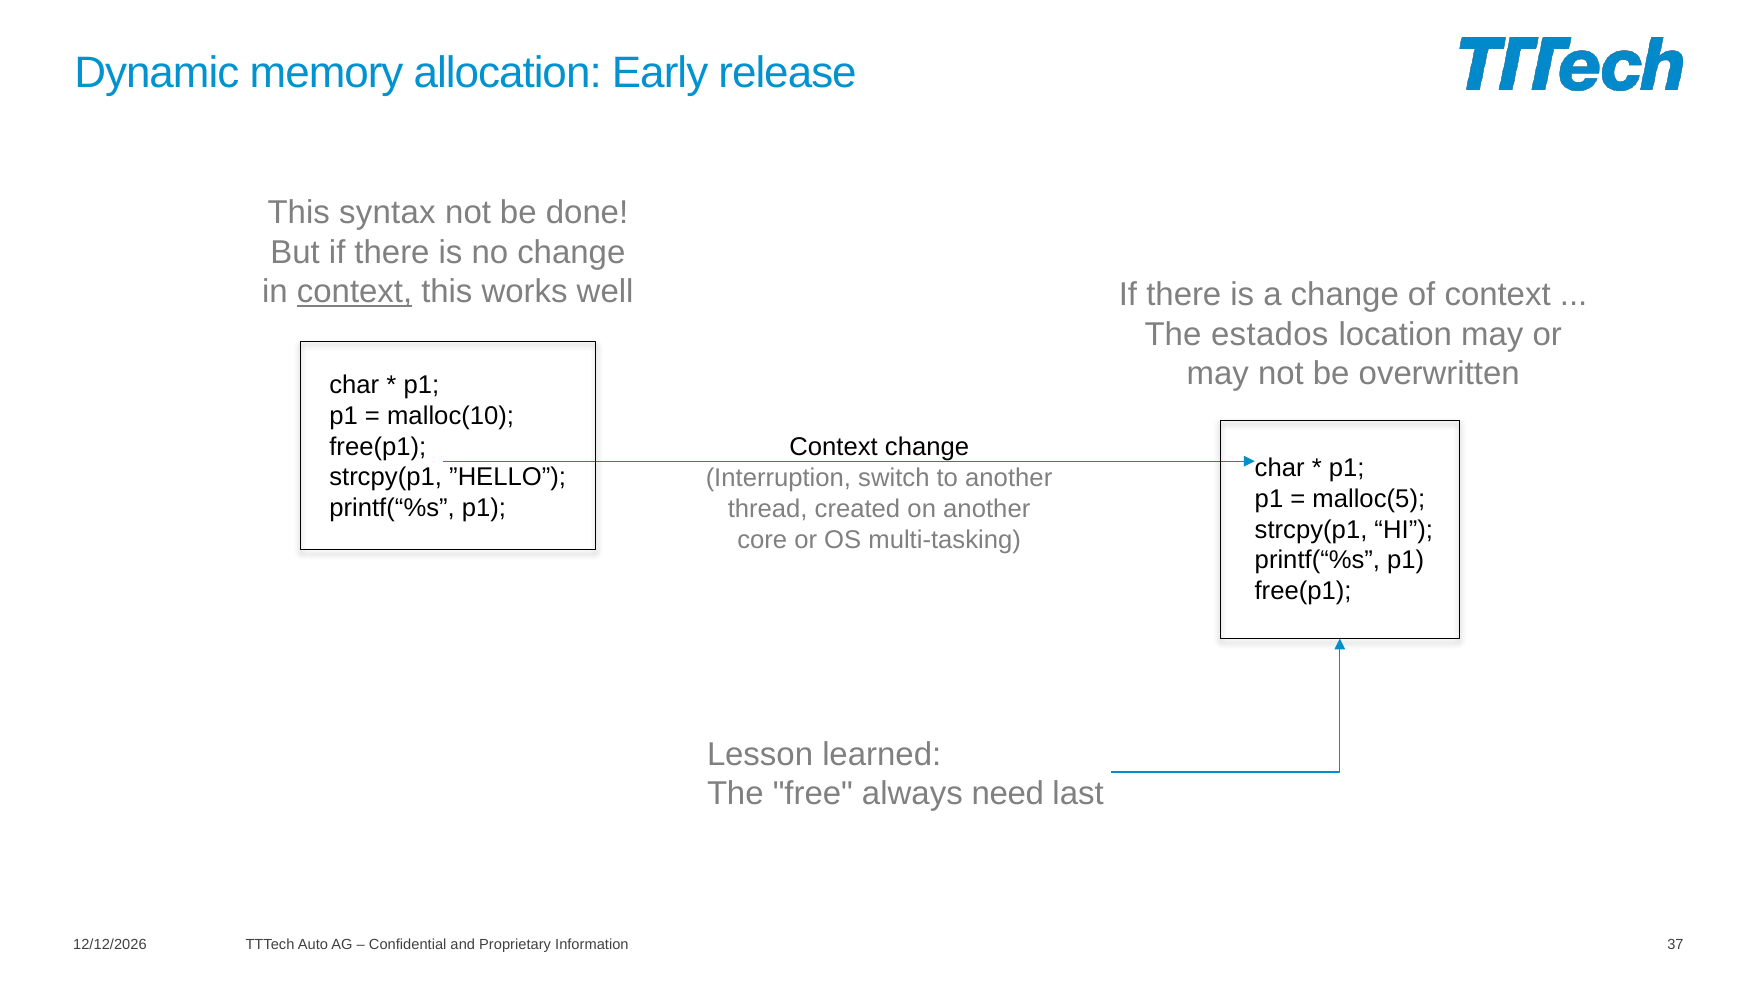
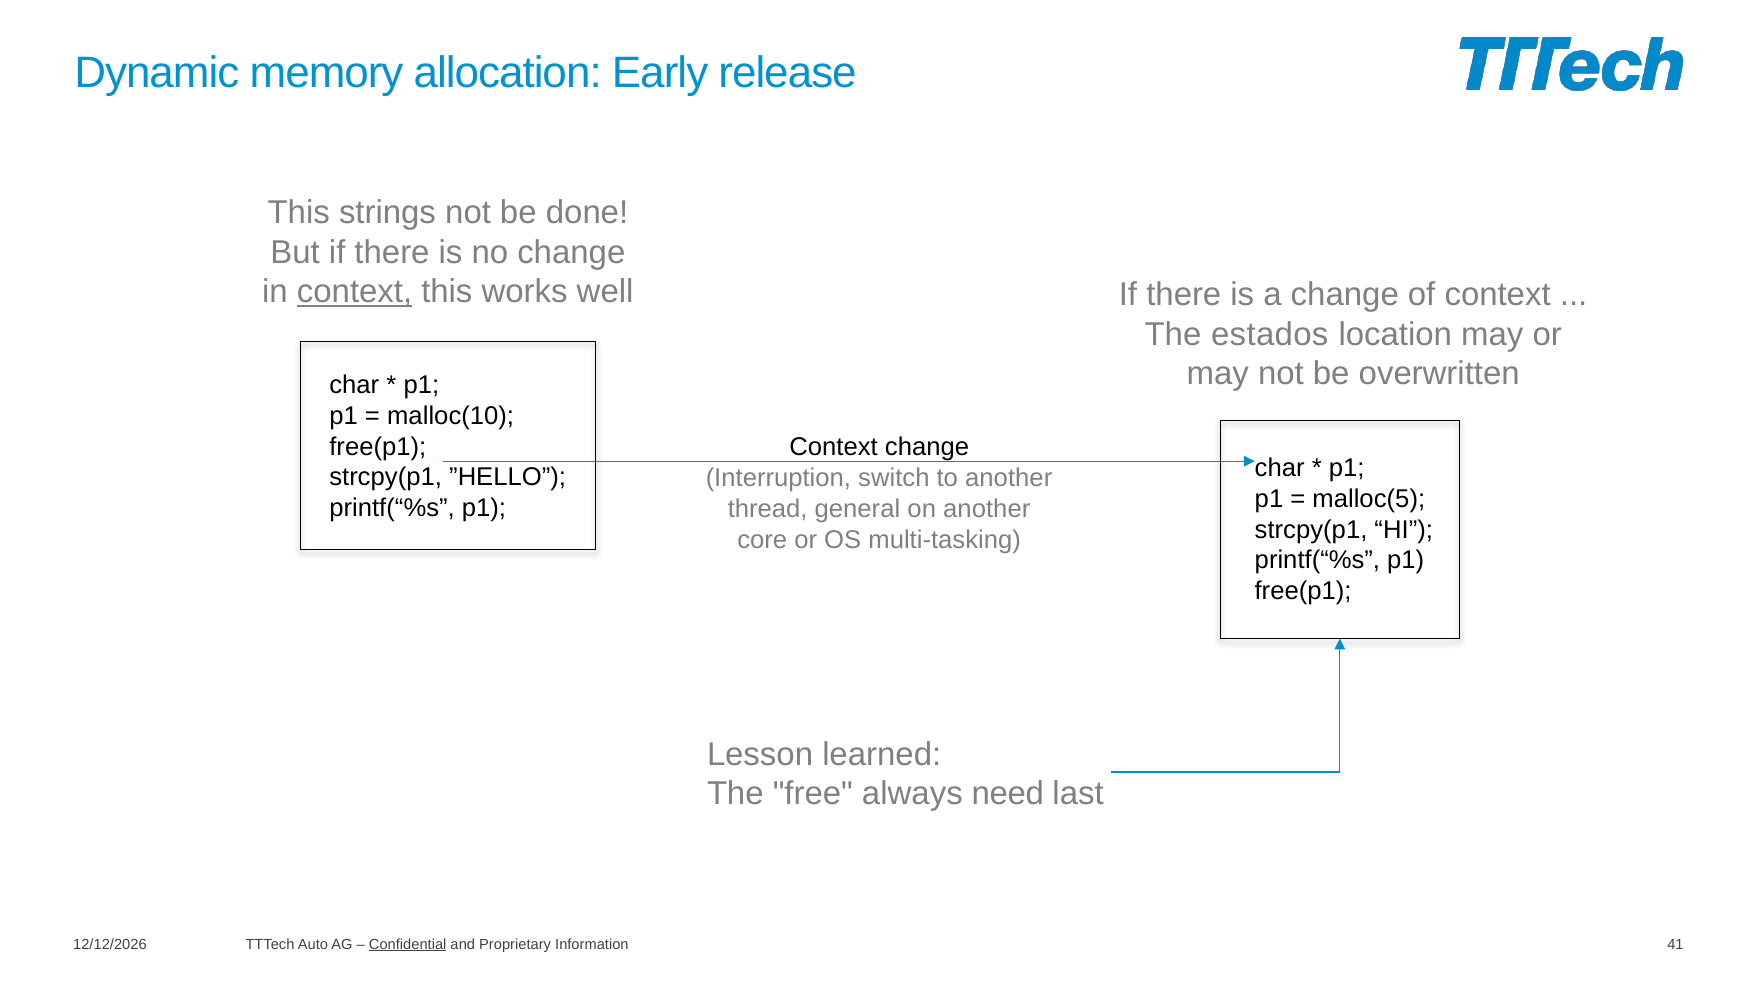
syntax: syntax -> strings (388, 213)
created: created -> general (857, 509)
Confidential underline: none -> present (408, 944)
37: 37 -> 41 (1675, 944)
